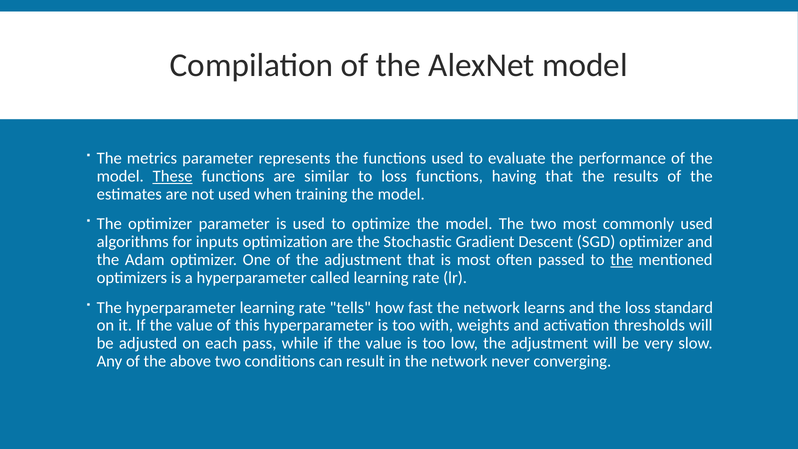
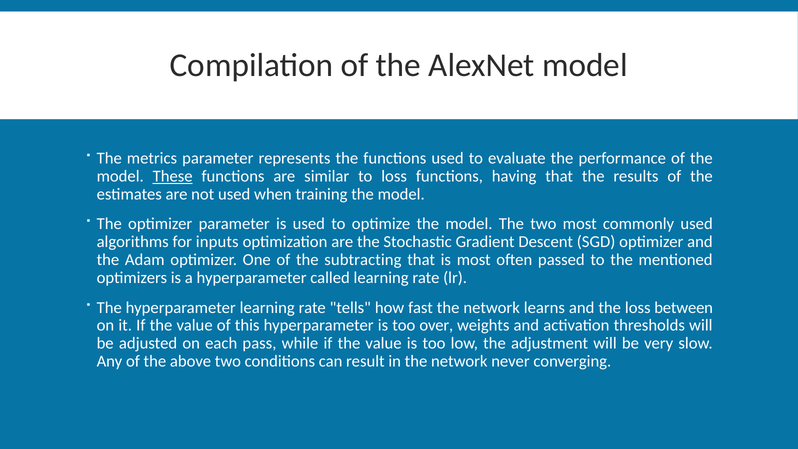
of the adjustment: adjustment -> subtracting (363, 260)
the underline: present -> none (622, 260)
standard: standard -> between (684, 307)
with: with -> over (436, 325)
